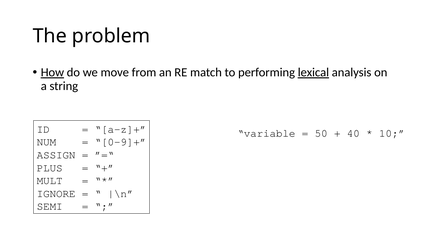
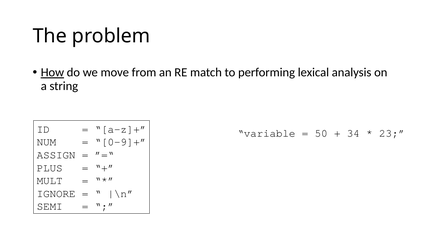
lexical underline: present -> none (313, 73)
40: 40 -> 34 (353, 133)
10: 10 -> 23 (392, 133)
